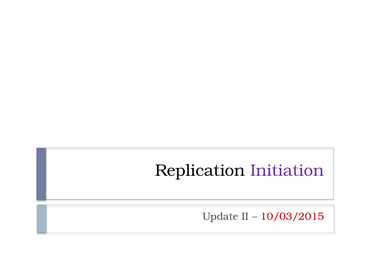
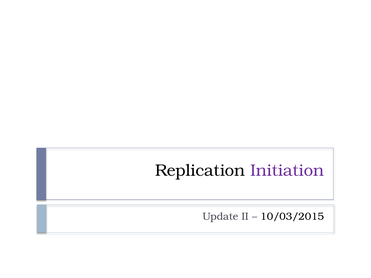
10/03/2015 colour: red -> black (292, 217)
